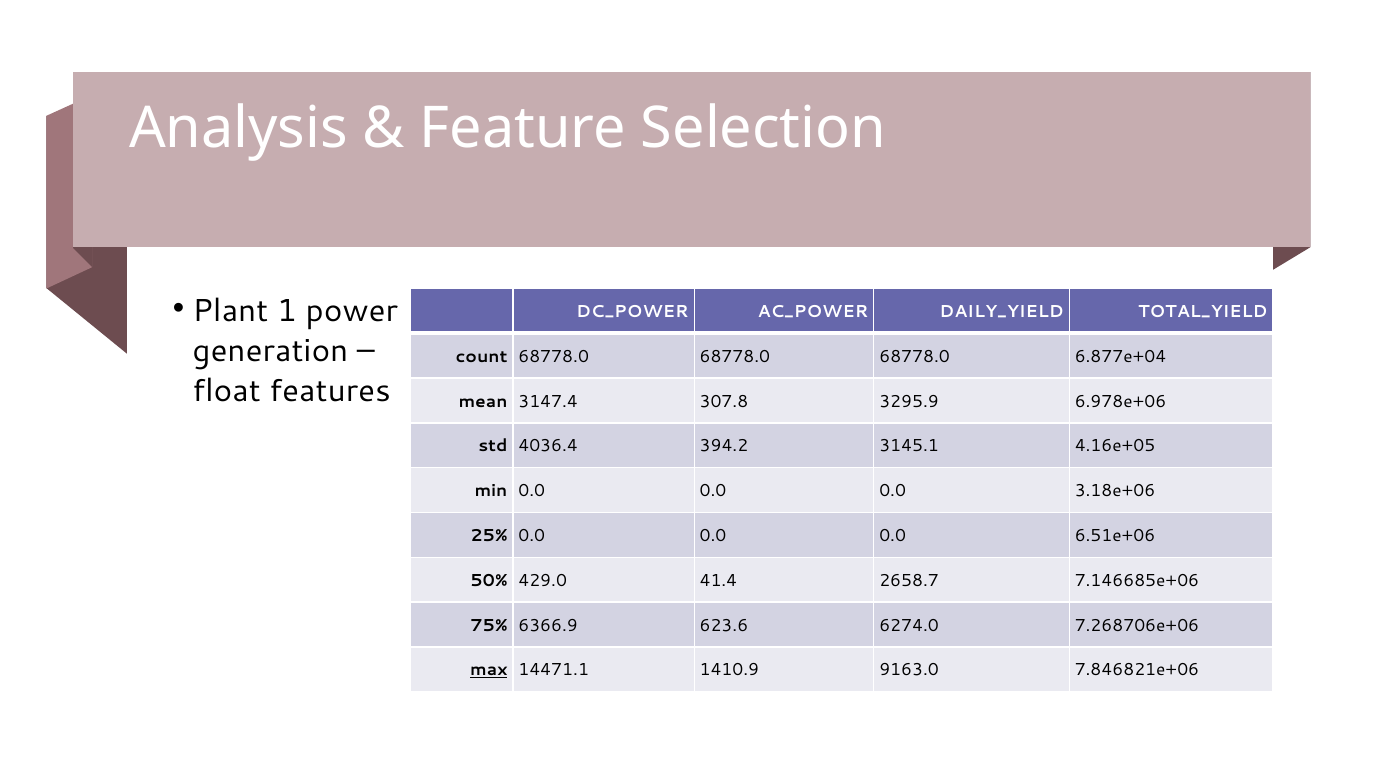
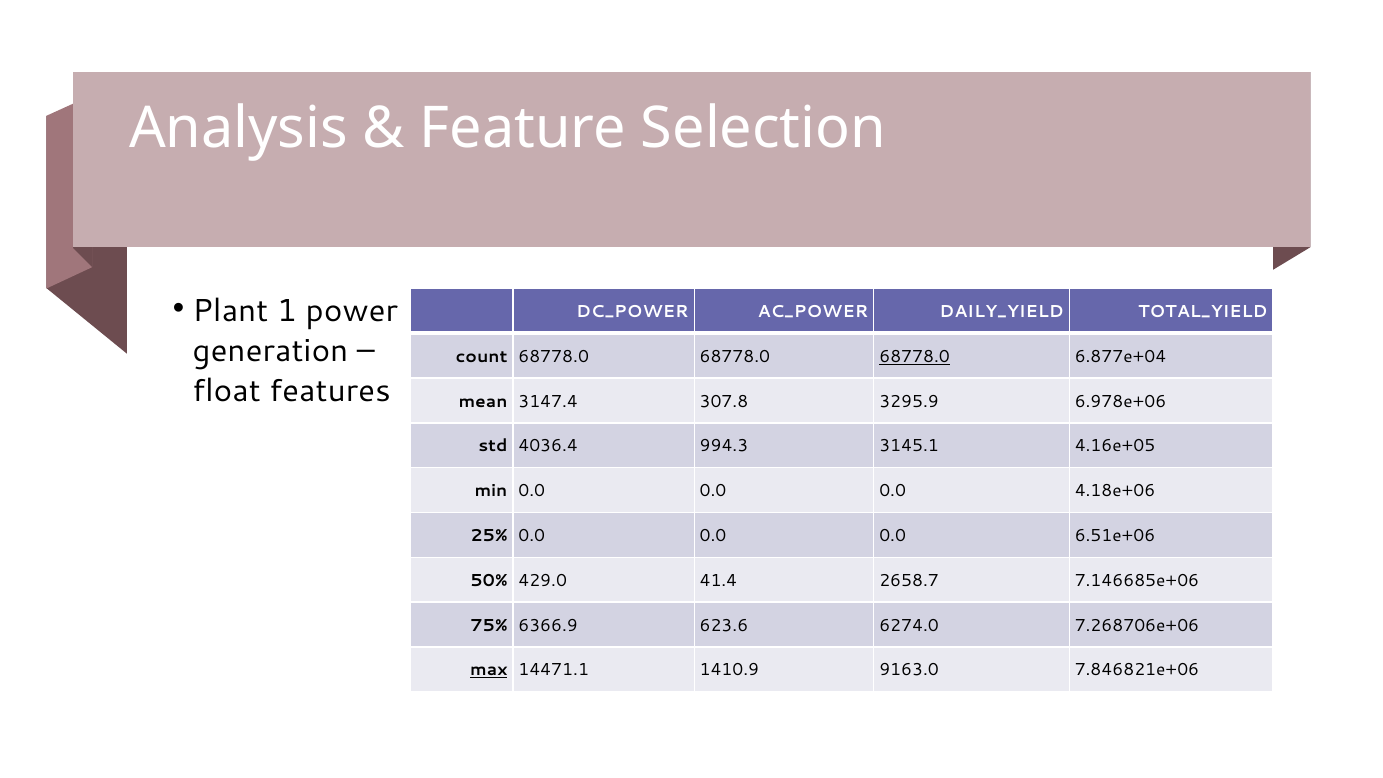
68778.0 underline: none -> present (915, 357)
394.2: 394.2 -> 994.3 (724, 446)
3.18e+06: 3.18e+06 -> 4.18e+06 (1115, 491)
